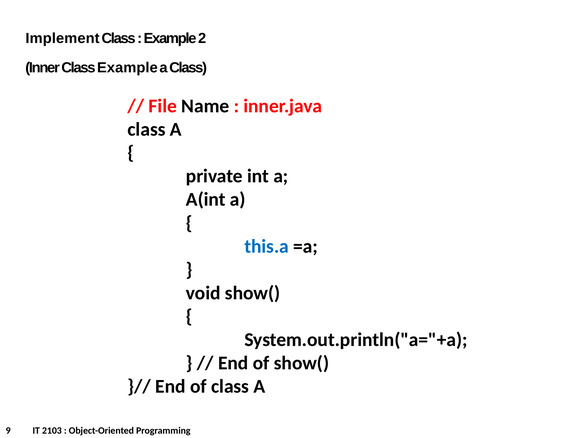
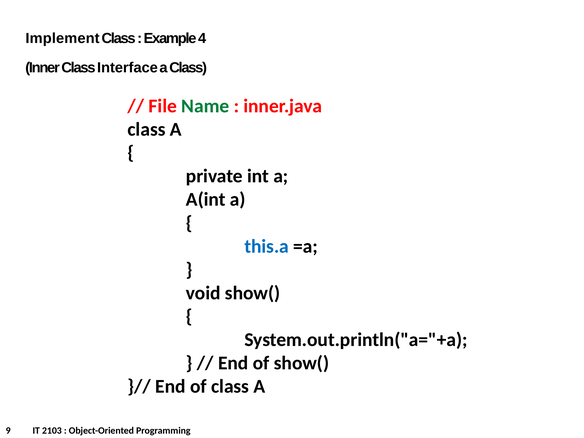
2: 2 -> 4 (202, 38)
Class Example: Example -> Interface (127, 68)
Name colour: black -> green (205, 106)
